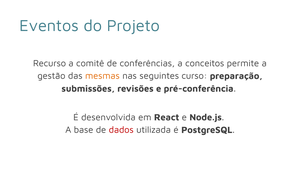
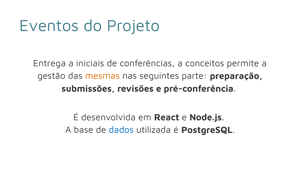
Recurso: Recurso -> Entrega (49, 63)
comitê: comitê -> iniciais (90, 63)
curso: curso -> parte (194, 76)
dados colour: red -> blue (121, 130)
